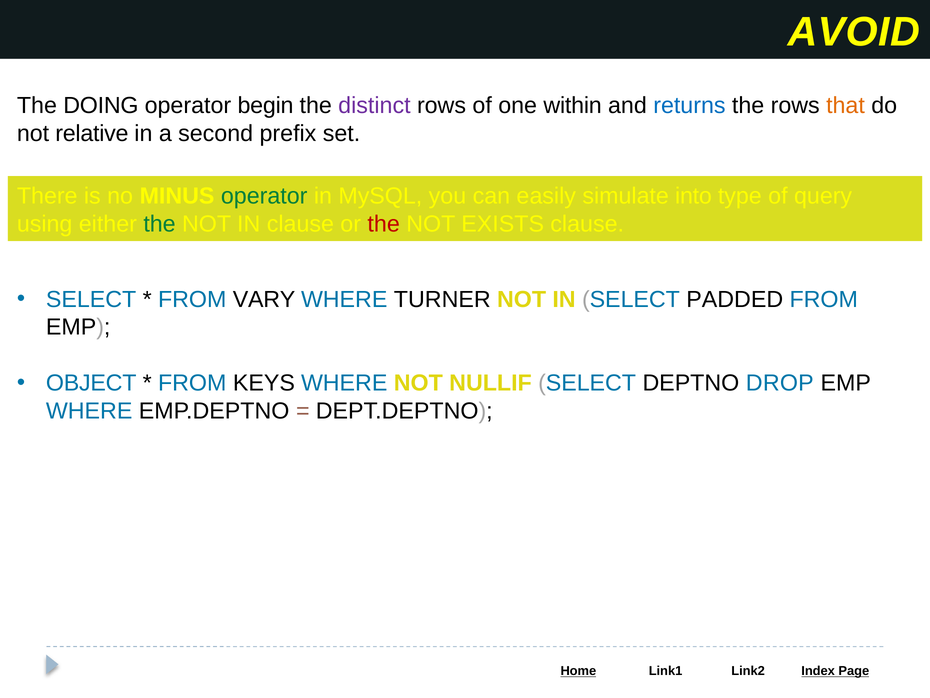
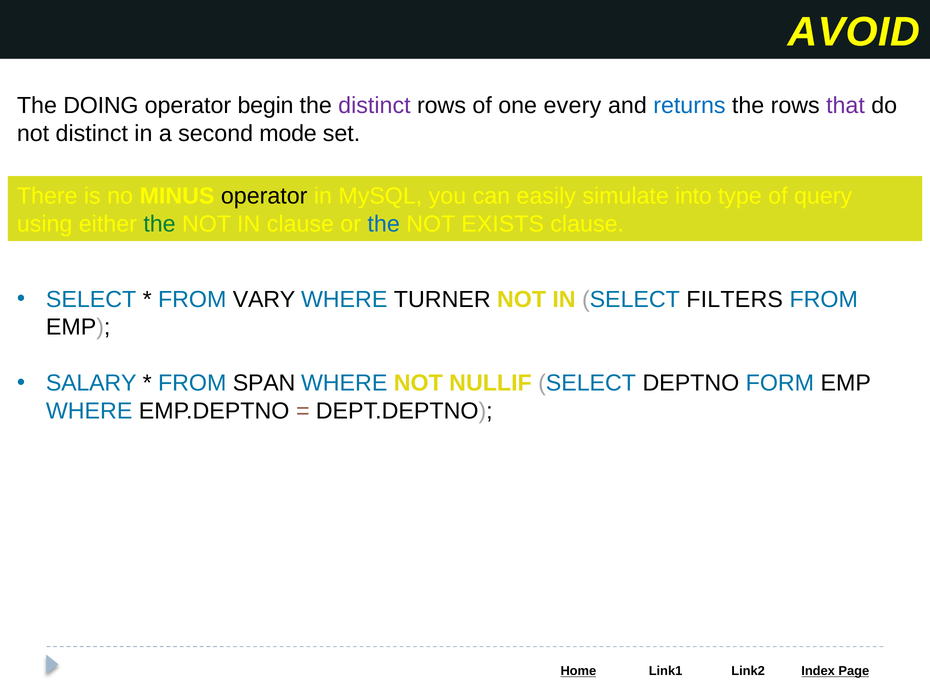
within: within -> every (572, 105)
that colour: orange -> purple (846, 105)
not relative: relative -> distinct (92, 133)
prefix: prefix -> mode (288, 133)
operator colour: green -> black (264, 196)
the colour: red -> blue (384, 224)
PADDED: PADDED -> FILTERS (735, 299)
OBJECT: OBJECT -> SALARY (91, 383)
KEYS: KEYS -> SPAN (264, 383)
DROP: DROP -> FORM (780, 383)
